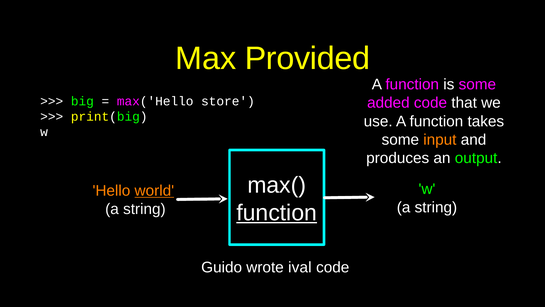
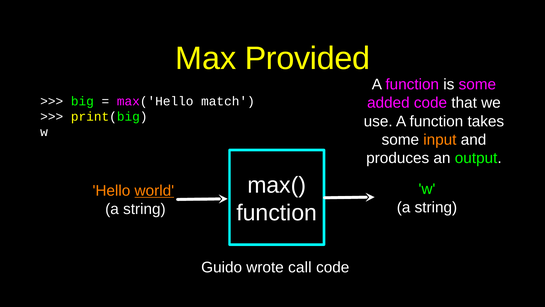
store: store -> match (228, 101)
function underline: present -> none (277, 212)
ival: ival -> call (300, 267)
